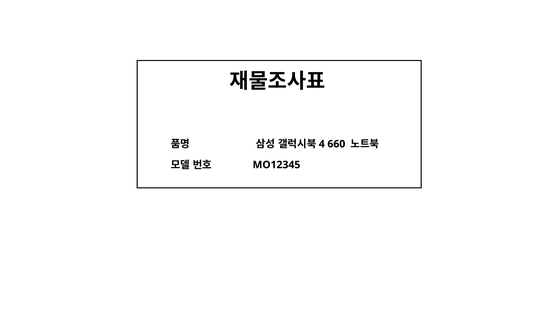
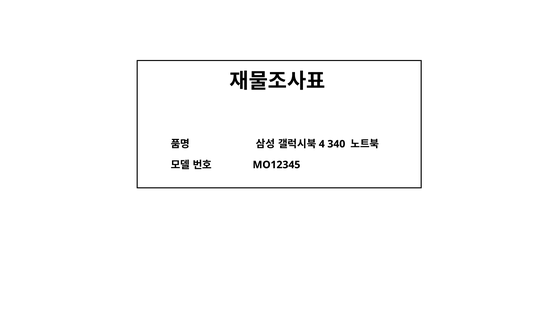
660: 660 -> 340 (336, 144)
